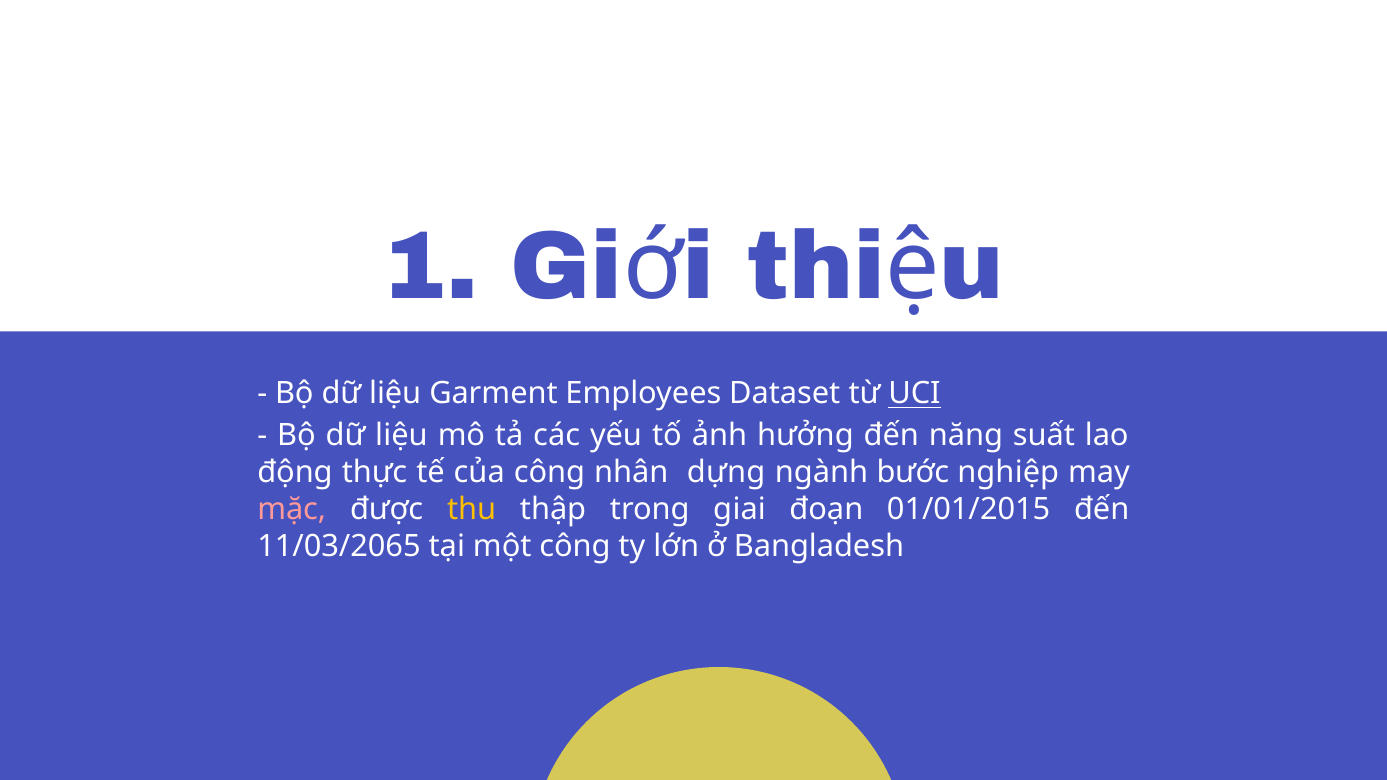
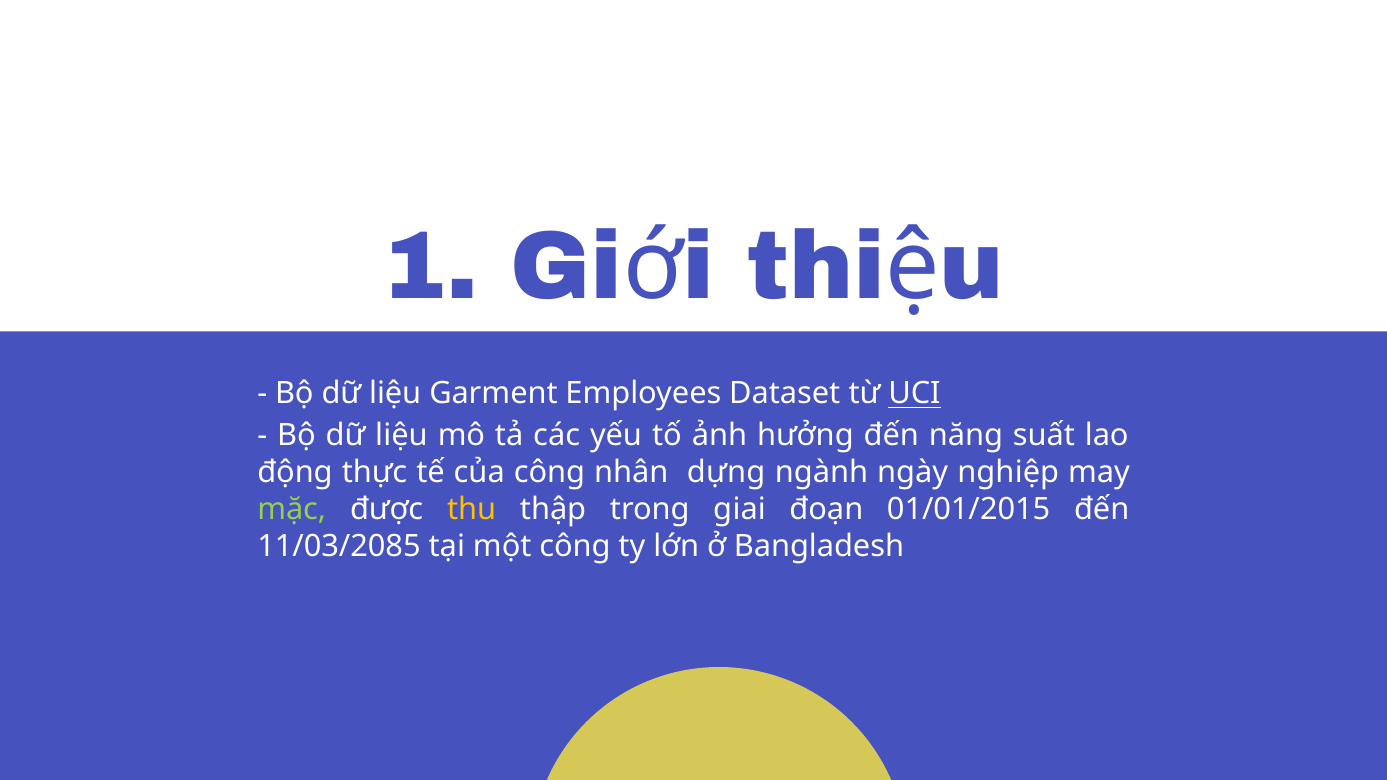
bước: bước -> ngày (913, 472)
mặc colour: pink -> light green (292, 509)
11/03/2065: 11/03/2065 -> 11/03/2085 (339, 546)
